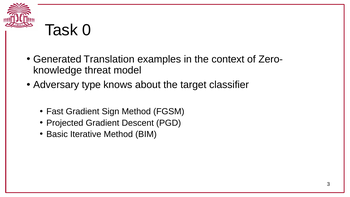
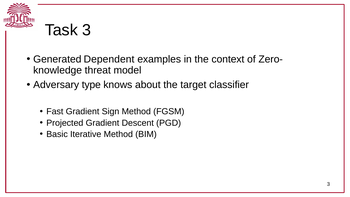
Task 0: 0 -> 3 (87, 30)
Translation: Translation -> Dependent (109, 59)
